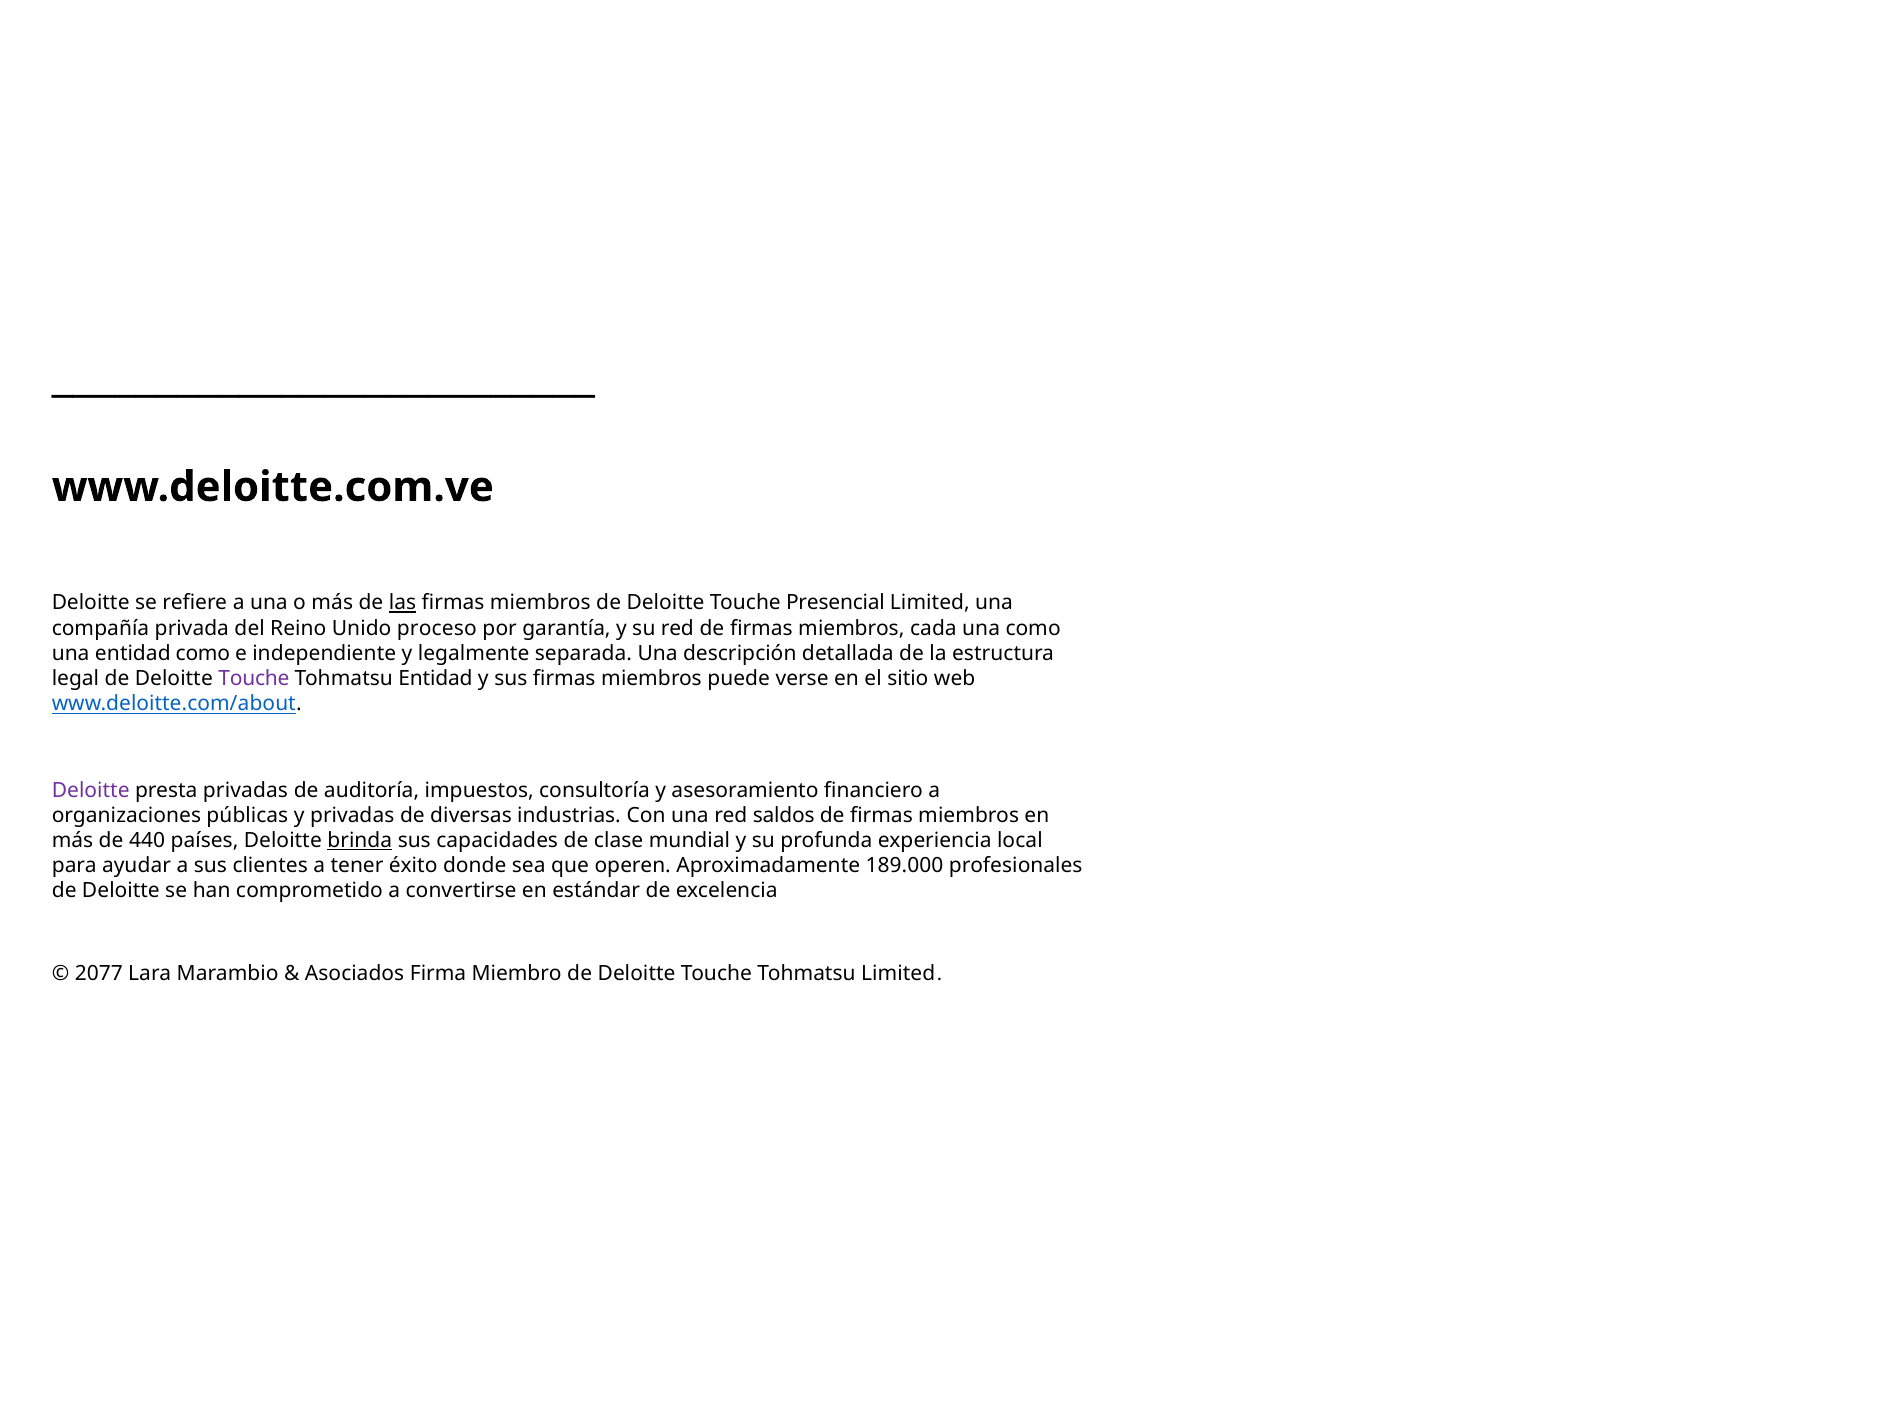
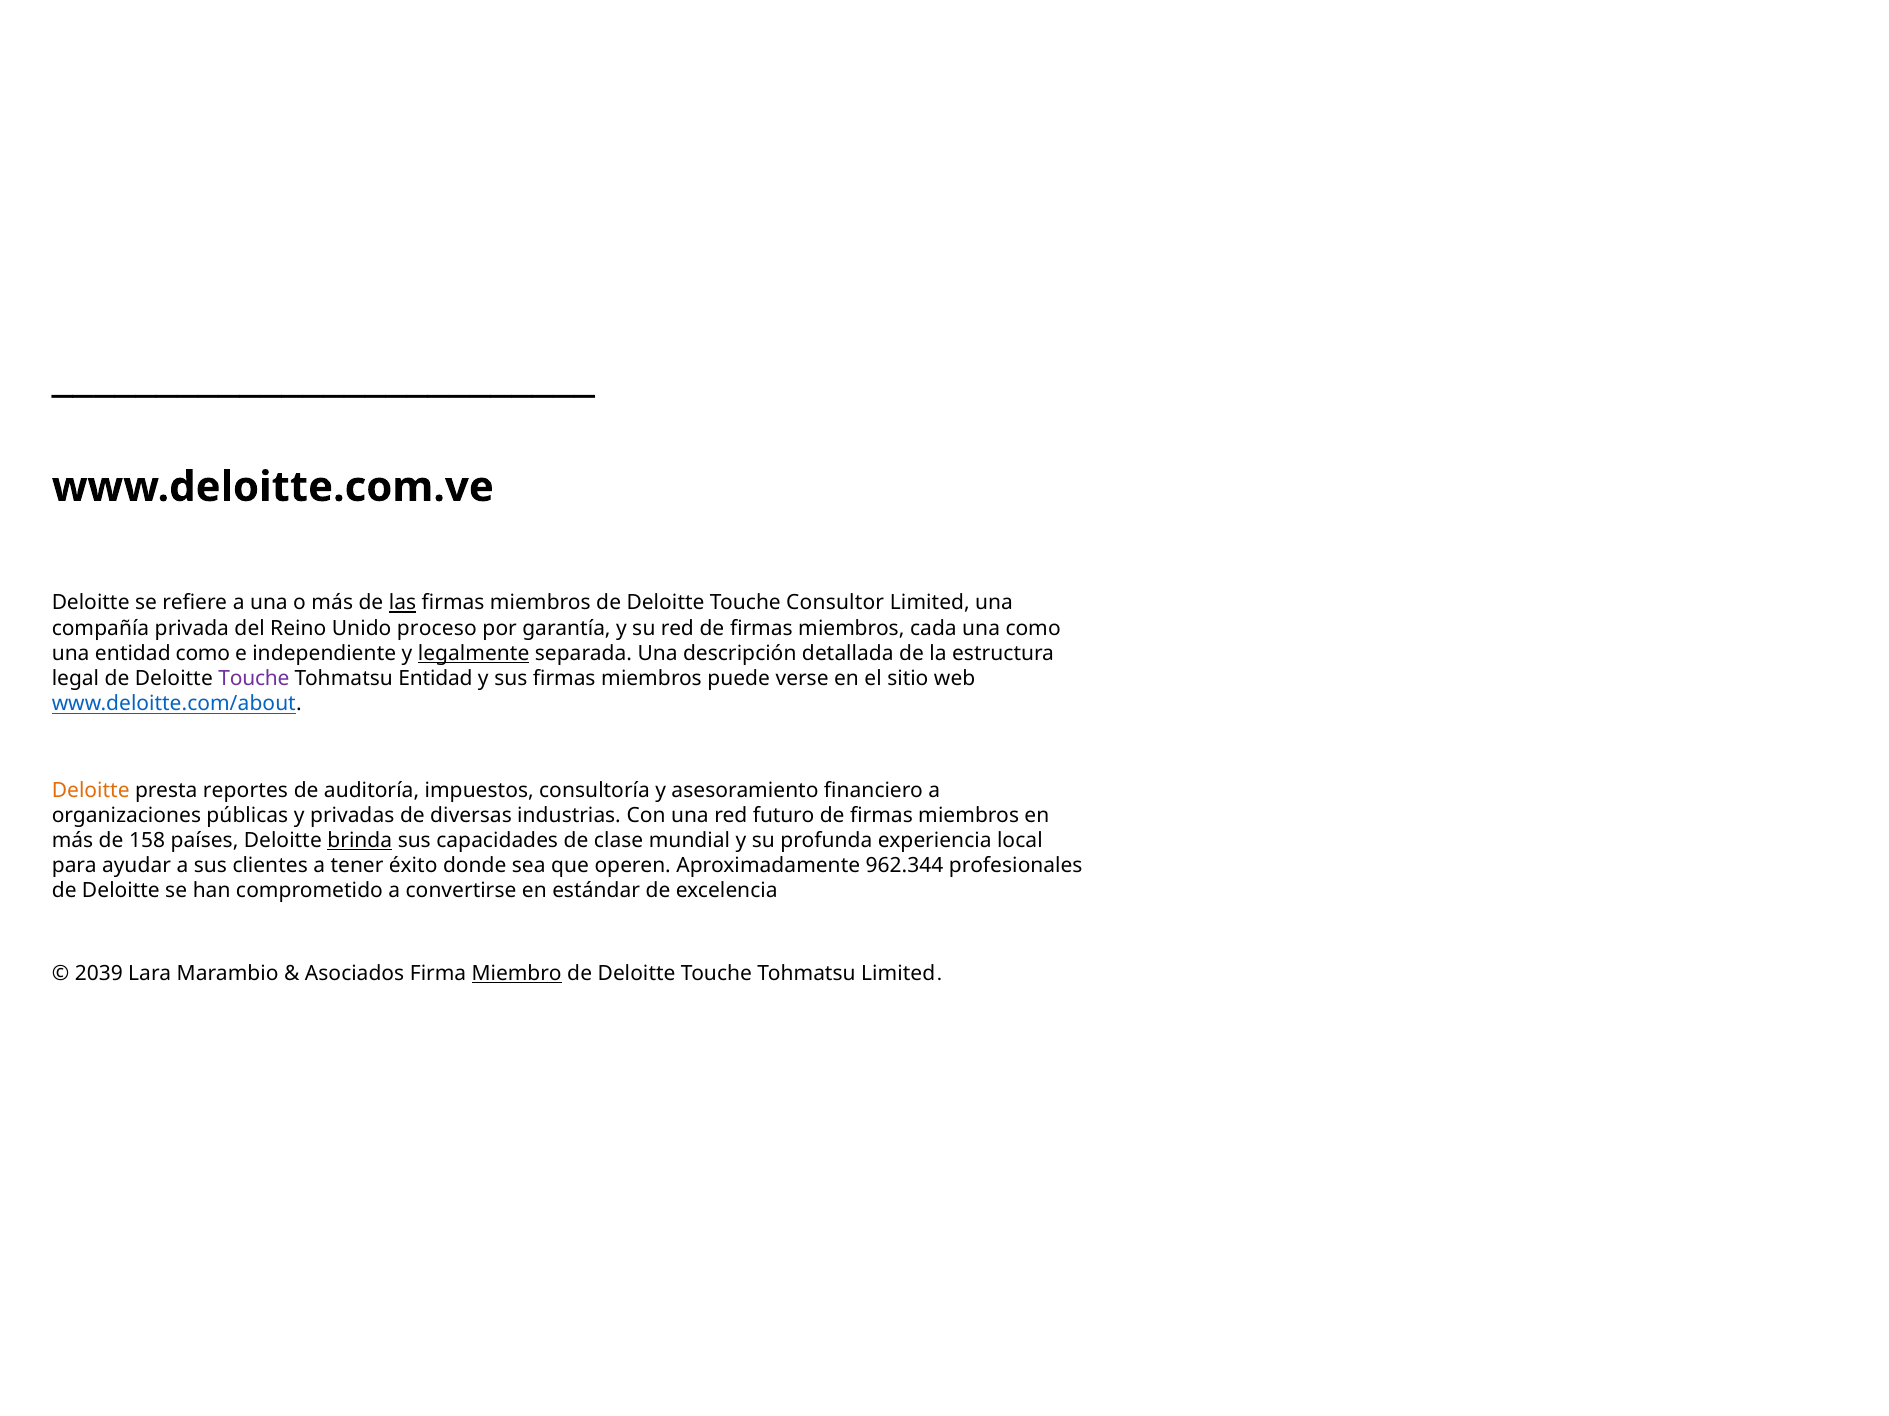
Presencial: Presencial -> Consultor (835, 603)
legalmente underline: none -> present (474, 654)
Deloitte colour: purple -> orange (91, 791)
presta privadas: privadas -> reportes (245, 791)
saldos: saldos -> futuro (784, 816)
440: 440 -> 158 (147, 841)
189.000: 189.000 -> 962.344 (905, 866)
2077: 2077 -> 2039 (99, 974)
Miembro underline: none -> present (517, 974)
